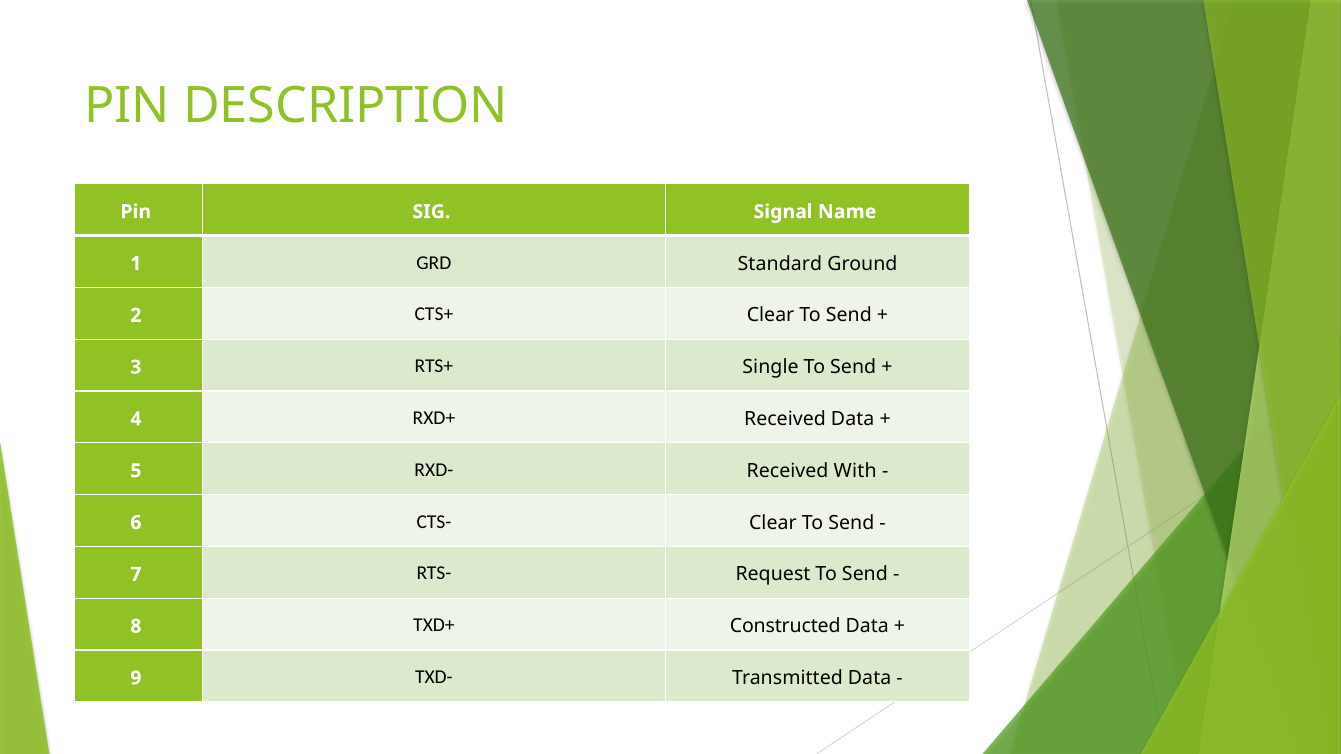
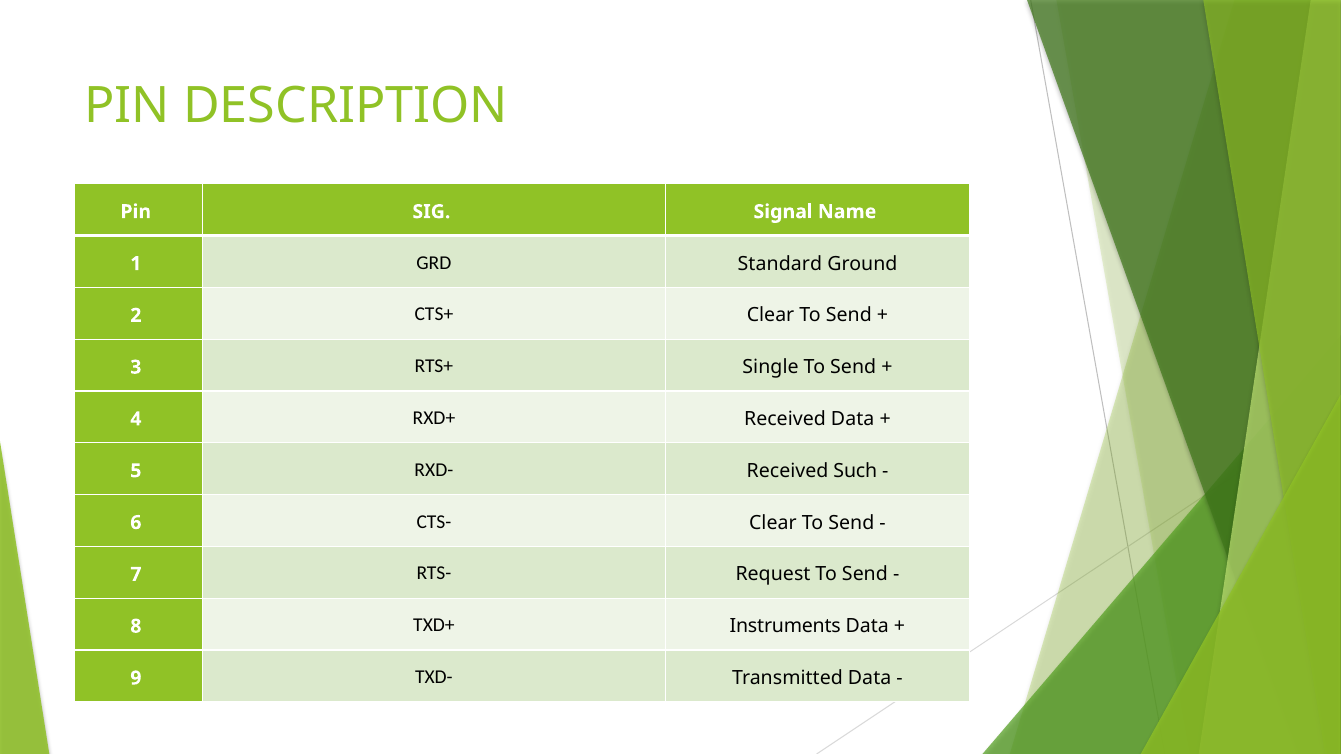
With: With -> Such (855, 471)
Constructed: Constructed -> Instruments (785, 626)
